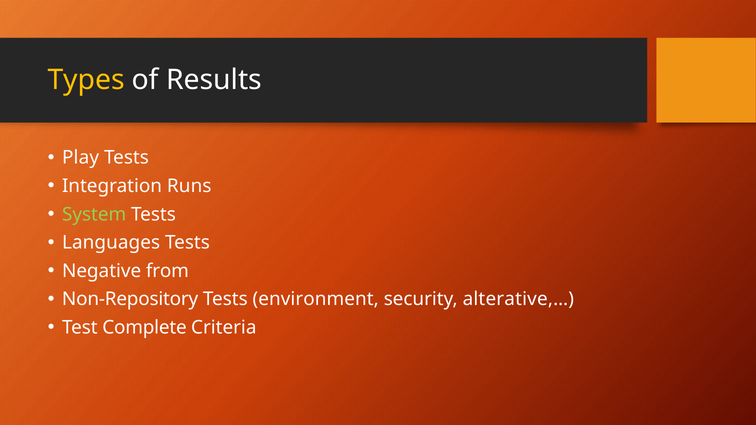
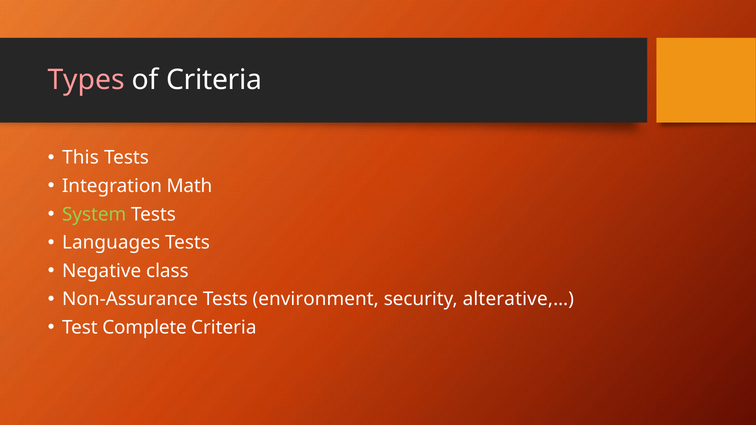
Types colour: yellow -> pink (86, 80)
of Results: Results -> Criteria (214, 80)
Play: Play -> This (81, 158)
Runs: Runs -> Math (189, 186)
from: from -> class (167, 271)
Non-Repository: Non-Repository -> Non-Assurance (130, 299)
